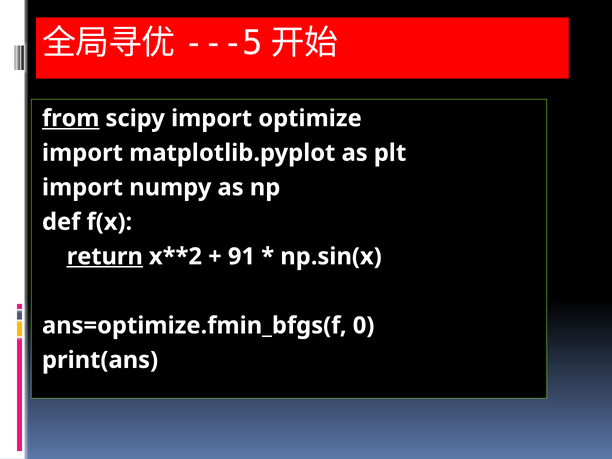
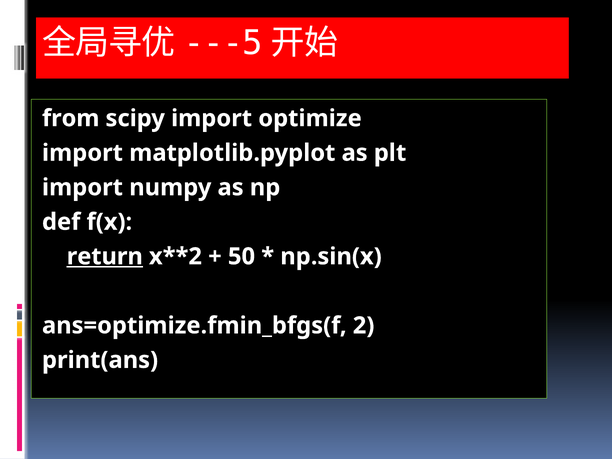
from underline: present -> none (71, 118)
91: 91 -> 50 (242, 256)
0: 0 -> 2 (364, 326)
